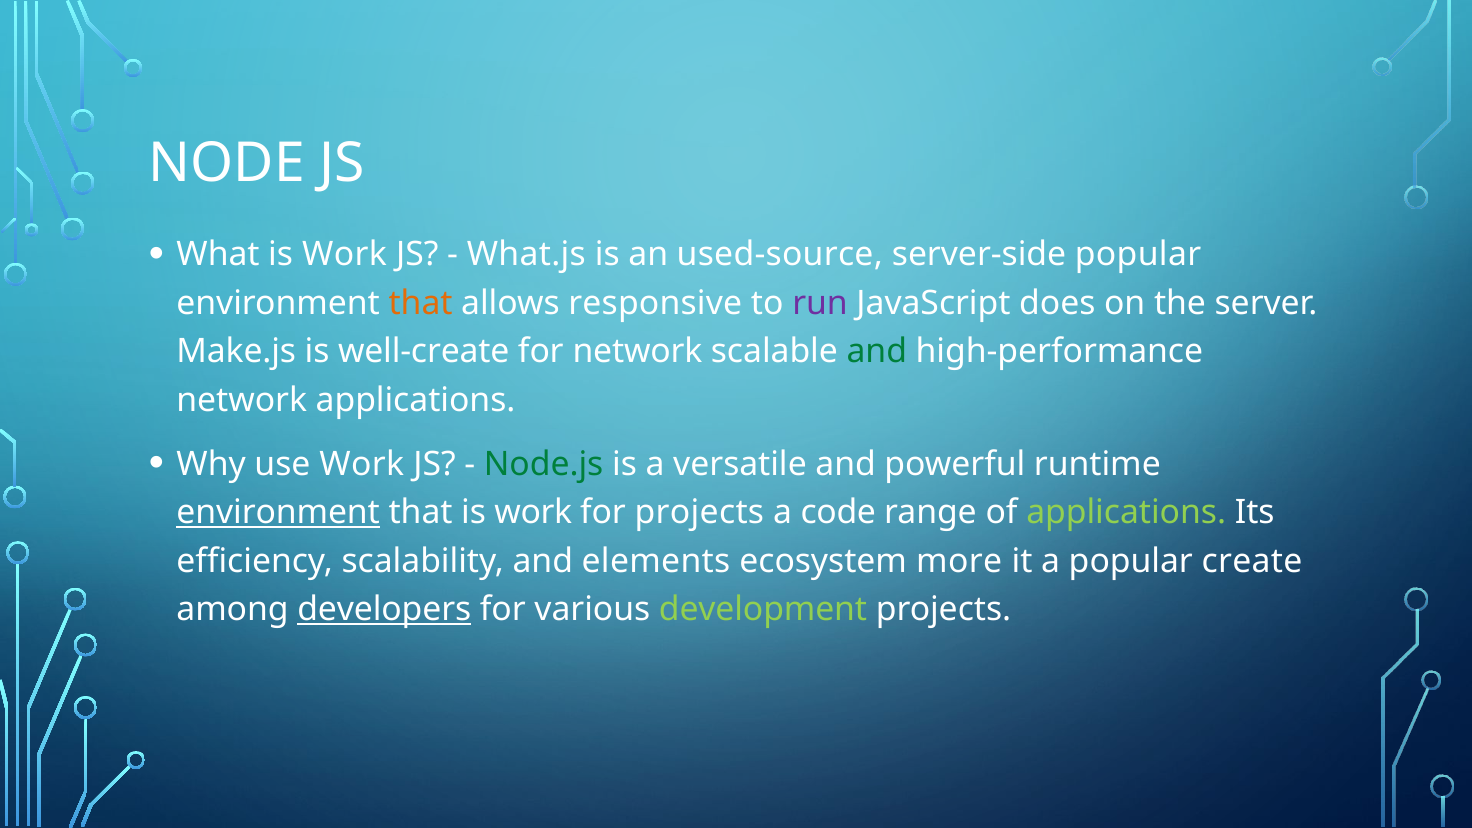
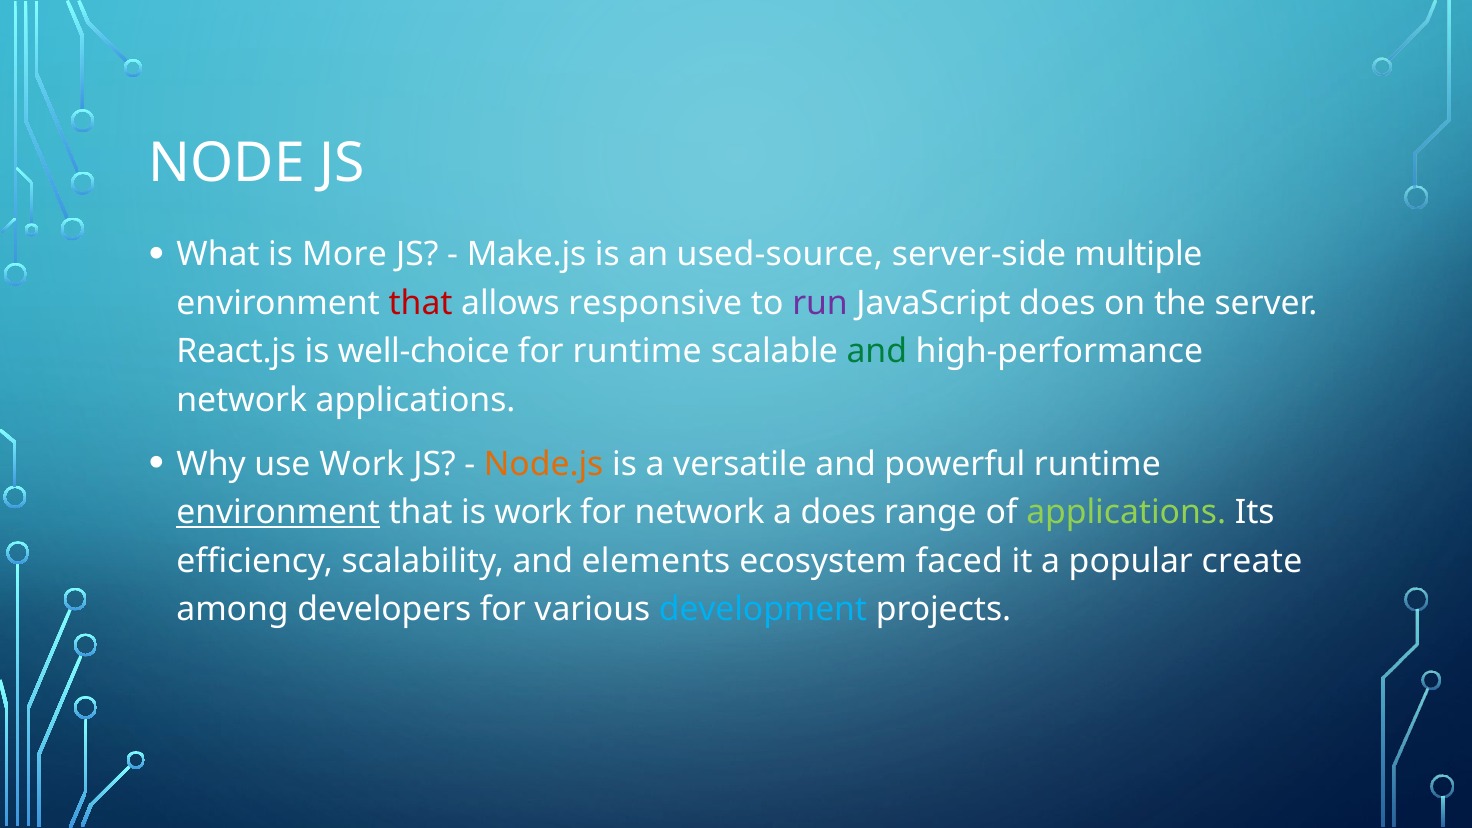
What is Work: Work -> More (344, 254)
What.js: What.js -> Make.js (527, 254)
server-side popular: popular -> multiple (1138, 254)
that colour: orange -> red (421, 303)
Make.js: Make.js -> React.js (236, 352)
well-create: well-create -> well-choice (424, 352)
for network: network -> runtime (637, 352)
Node.js colour: green -> orange (544, 464)
for projects: projects -> network (700, 513)
a code: code -> does (838, 513)
more: more -> faced (959, 561)
developers underline: present -> none (384, 610)
development colour: light green -> light blue (763, 610)
